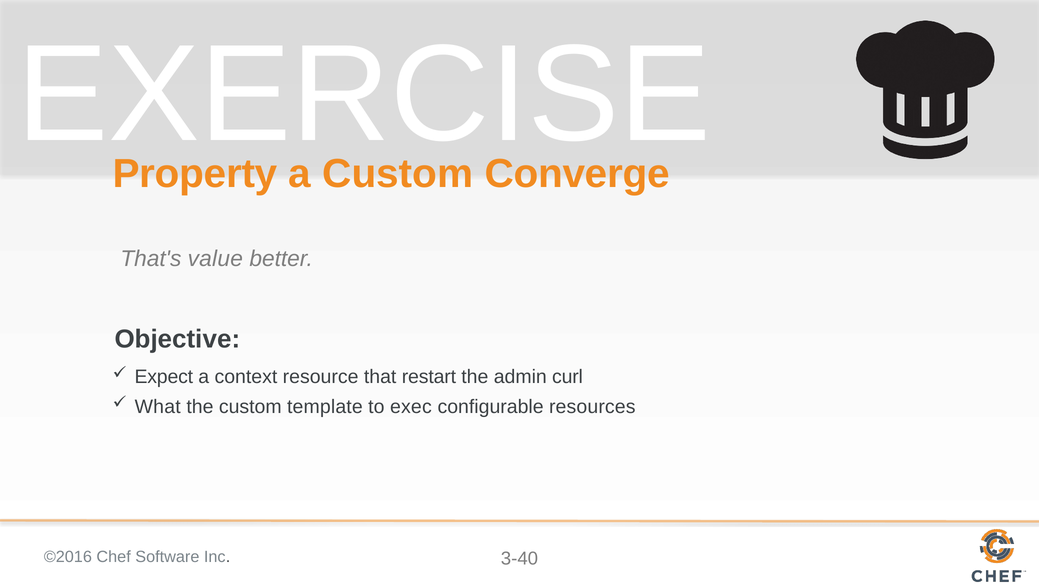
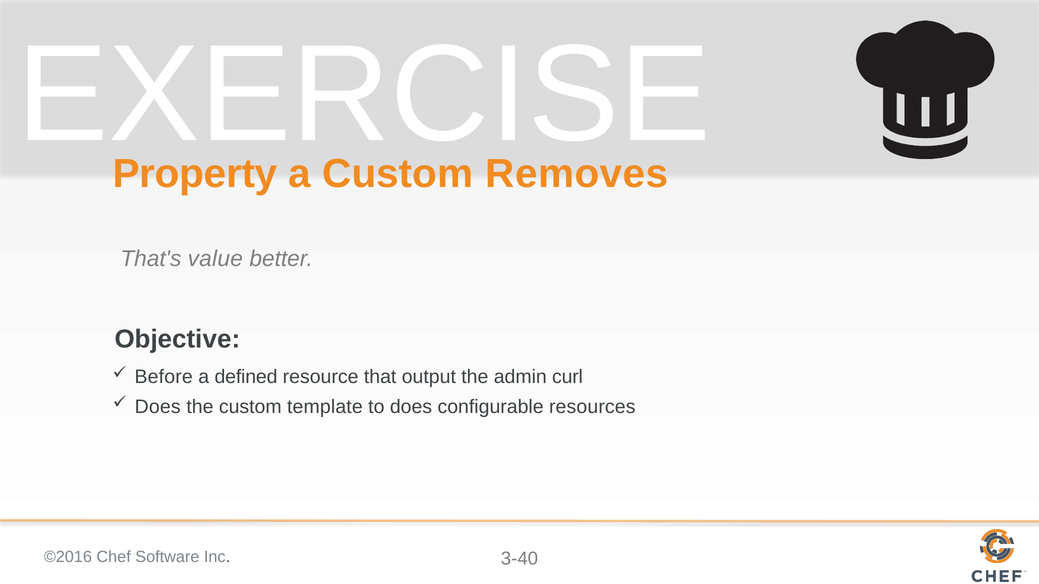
Converge: Converge -> Removes (577, 174)
Expect: Expect -> Before (164, 377)
context: context -> defined (246, 377)
restart: restart -> output (429, 377)
What: What -> Does (158, 407)
to exec: exec -> does (411, 407)
